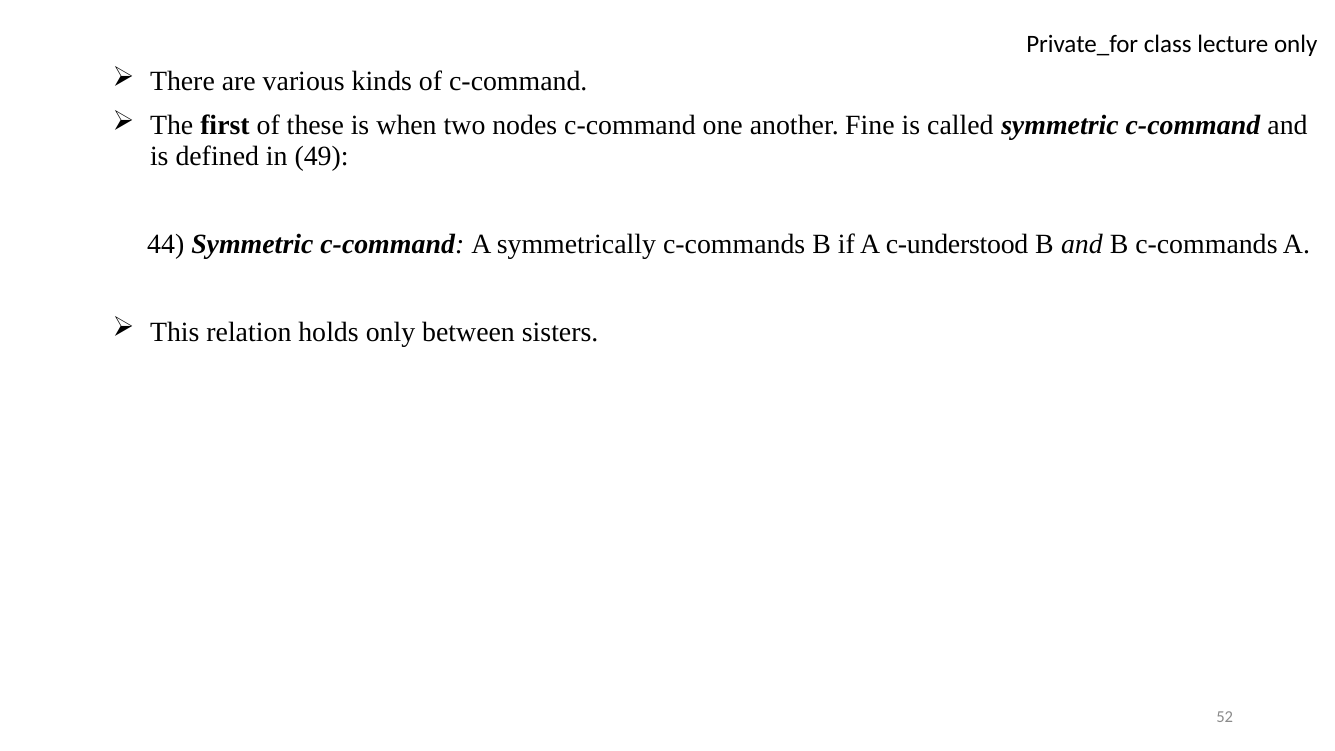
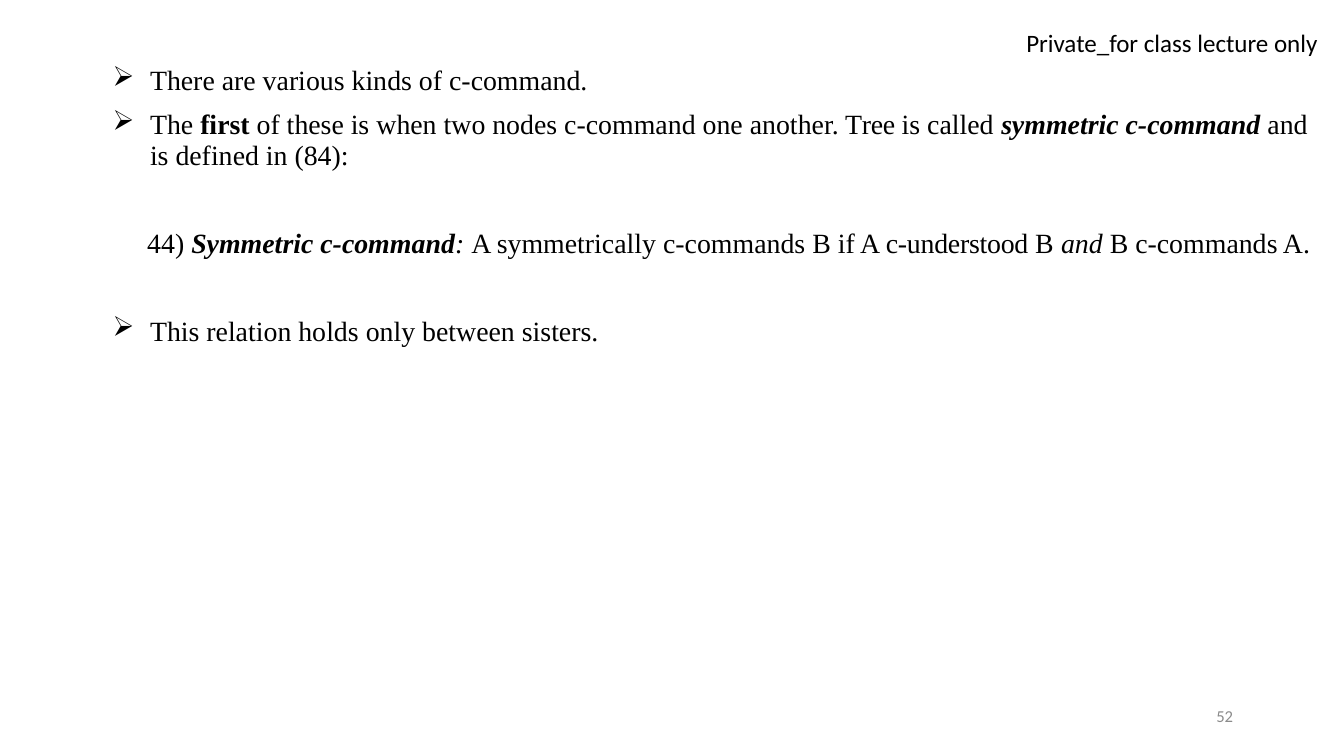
Fine: Fine -> Tree (870, 126)
49: 49 -> 84 (322, 156)
